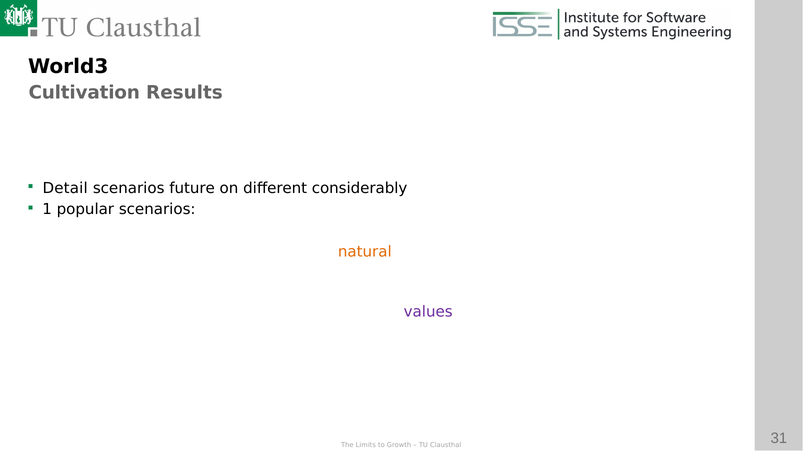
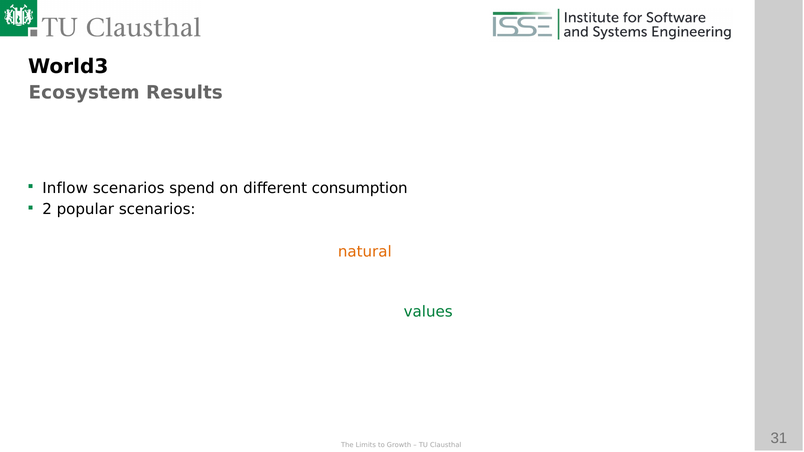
Cultivation: Cultivation -> Ecosystem (84, 93)
Detail: Detail -> Inflow (65, 189)
future: future -> spend (192, 189)
considerably: considerably -> consumption (360, 189)
1: 1 -> 2 (47, 210)
values colour: purple -> green (428, 312)
